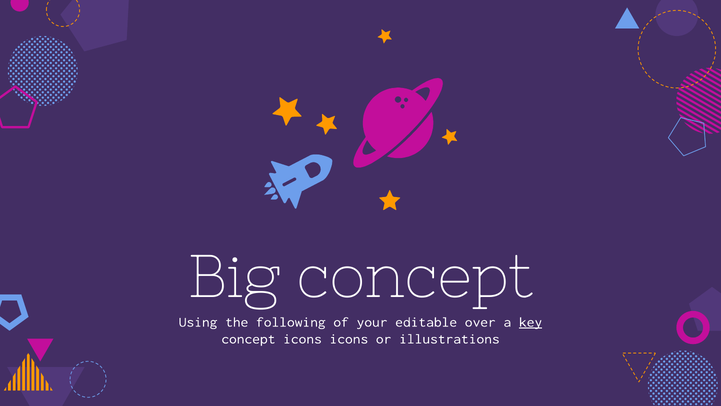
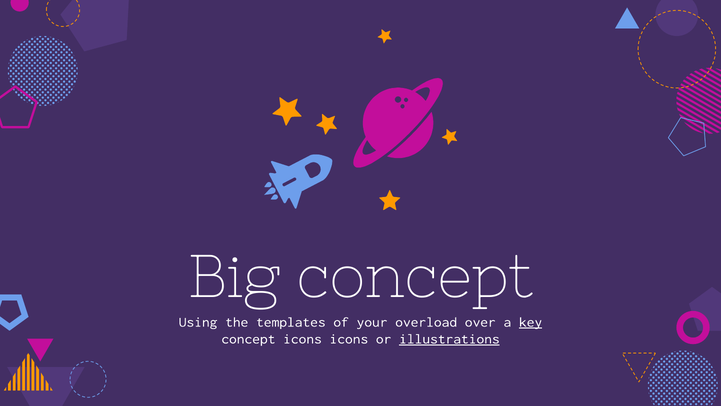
following: following -> templates (291, 322)
editable: editable -> overload (426, 322)
illustrations underline: none -> present (449, 339)
